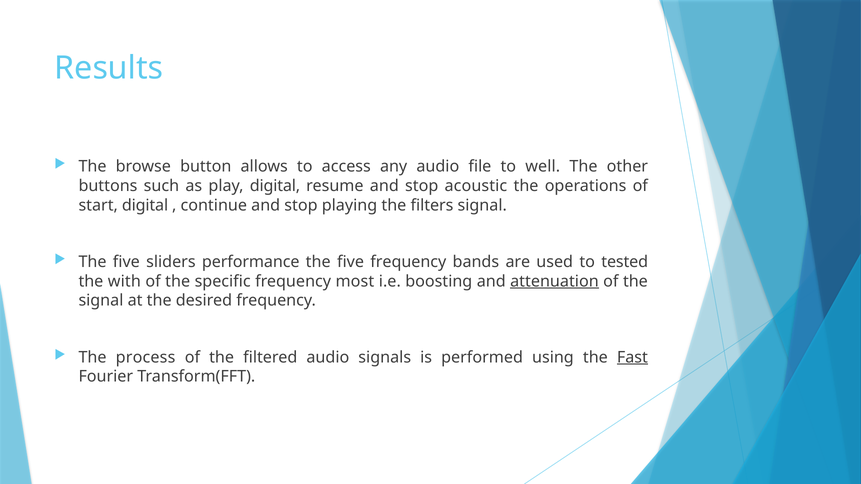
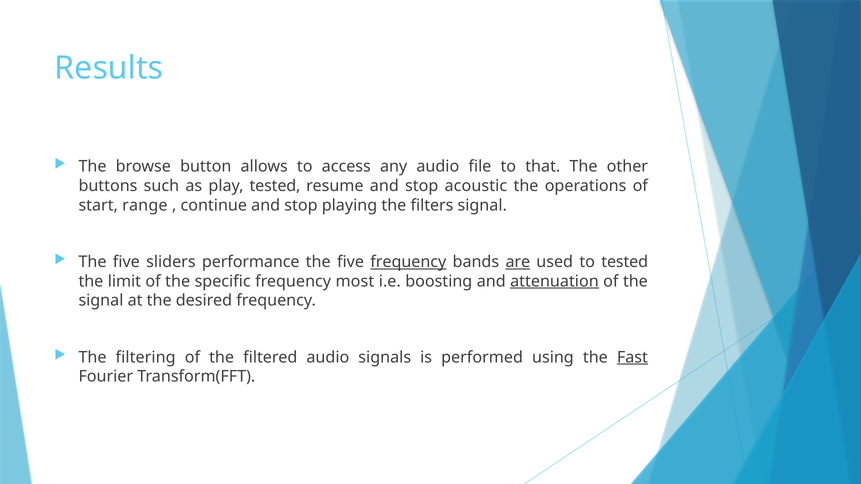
well: well -> that (543, 167)
play digital: digital -> tested (275, 186)
start digital: digital -> range (145, 205)
frequency underline: none -> present (408, 262)
are underline: none -> present (518, 262)
with: with -> limit (124, 281)
process: process -> filtering (146, 358)
